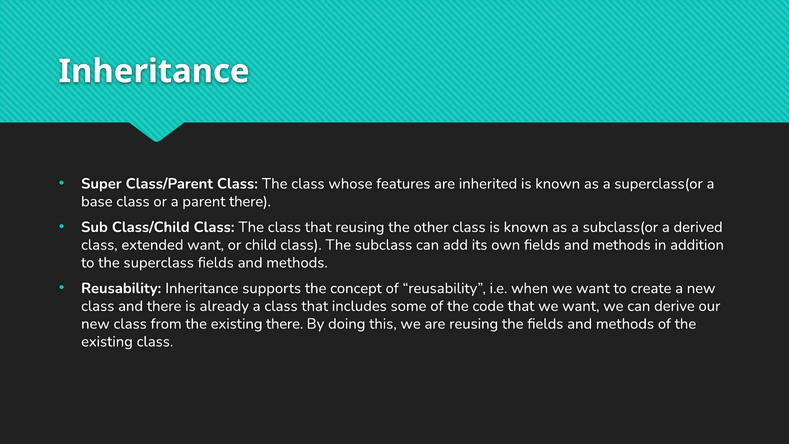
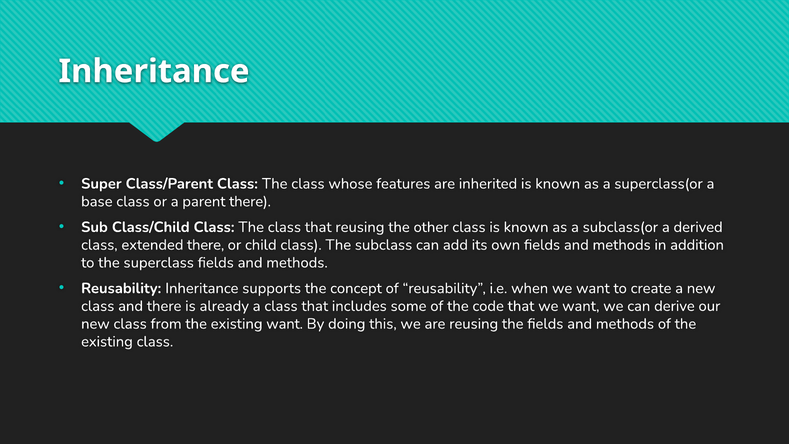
extended want: want -> there (206, 245)
existing there: there -> want (285, 324)
